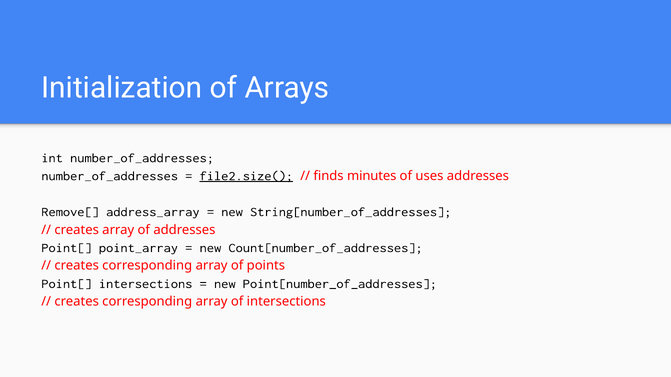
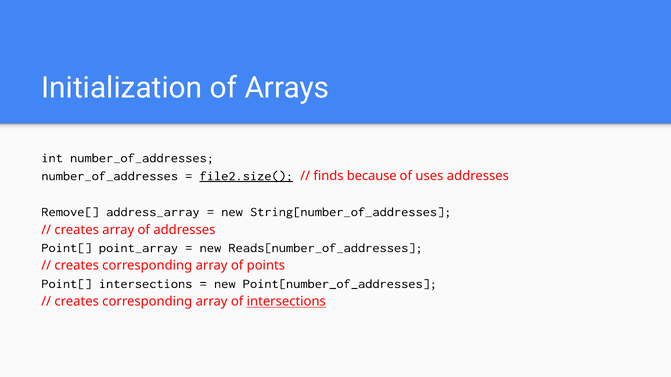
minutes: minutes -> because (372, 176)
Count[number_of_addresses: Count[number_of_addresses -> Reads[number_of_addresses (326, 248)
intersections underline: none -> present (286, 302)
